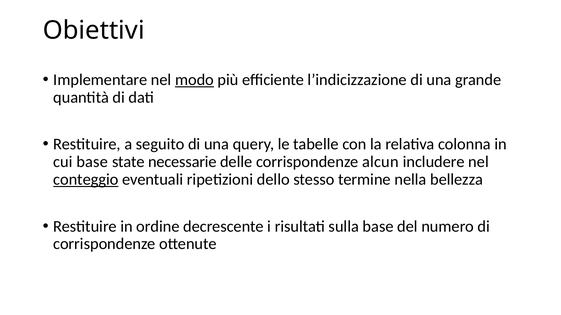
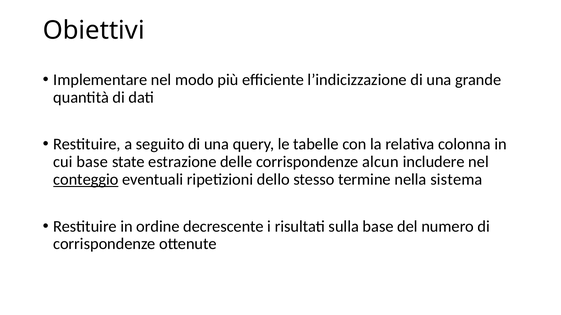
modo underline: present -> none (194, 80)
necessarie: necessarie -> estrazione (182, 162)
bellezza: bellezza -> sistema (456, 180)
